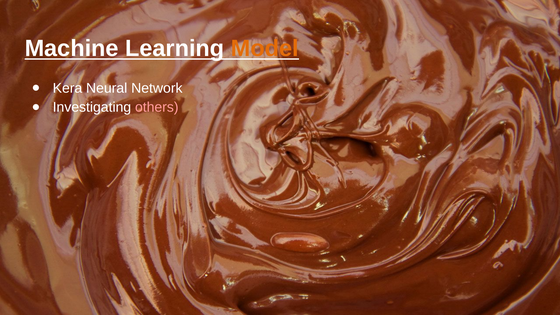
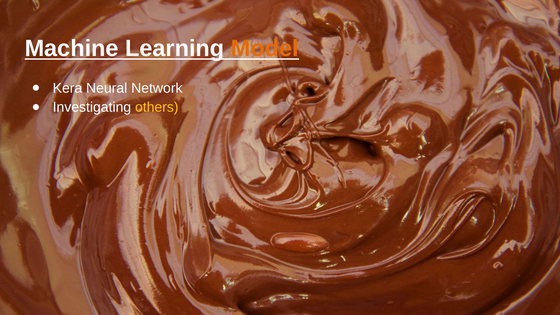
others colour: pink -> yellow (157, 107)
